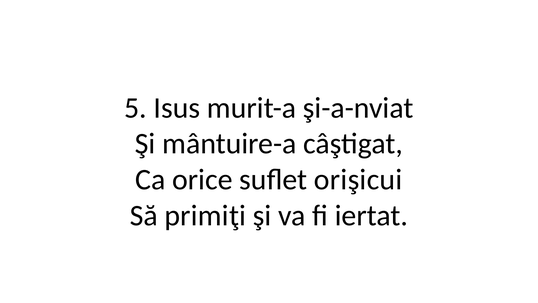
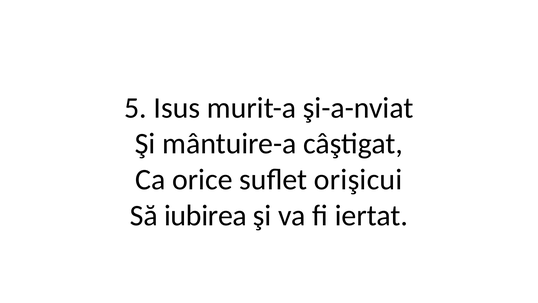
primiţi: primiţi -> iubirea (205, 215)
